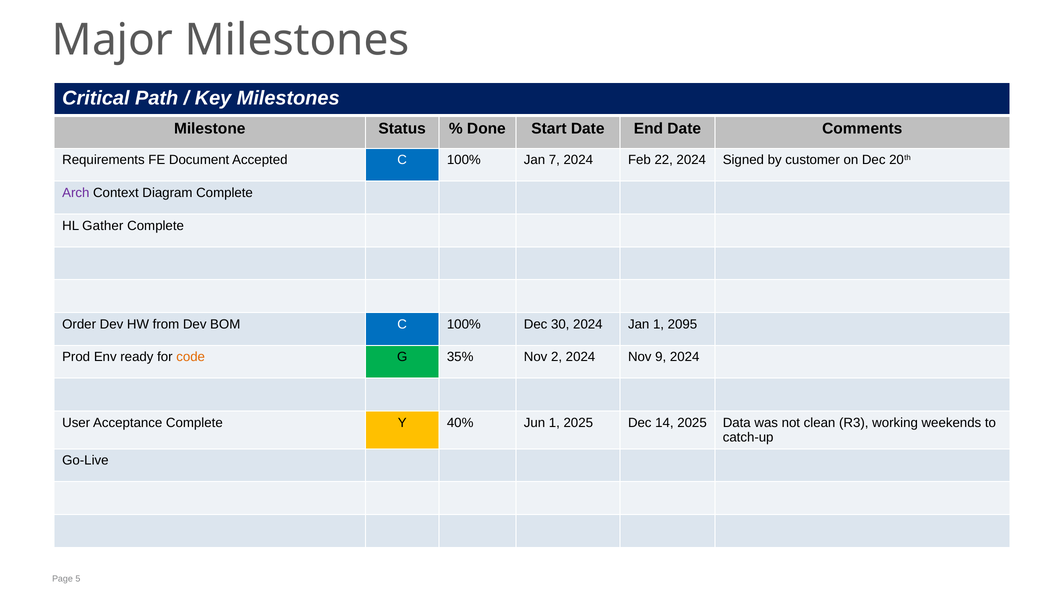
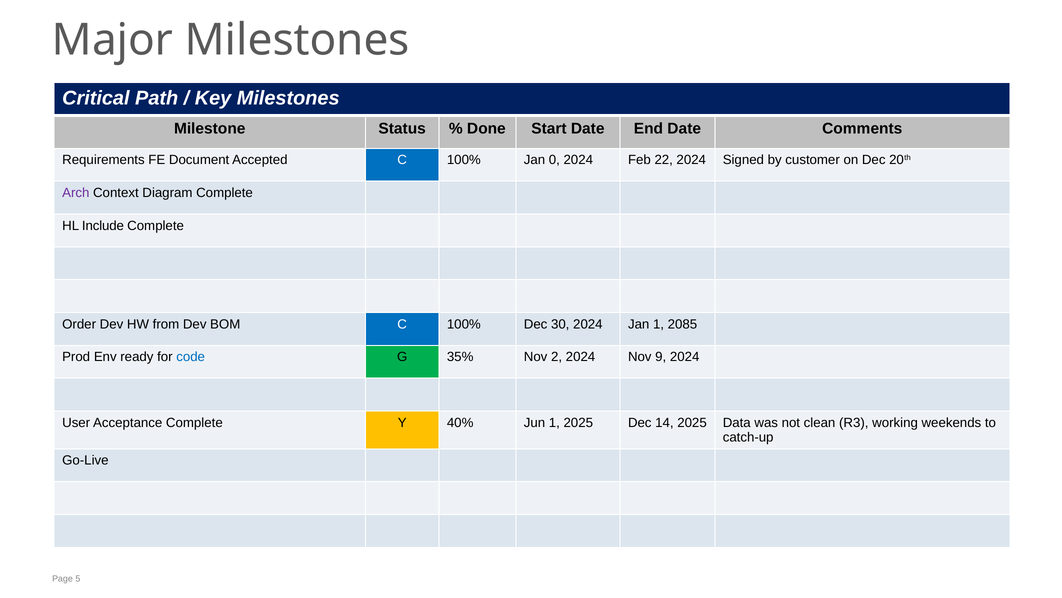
7: 7 -> 0 (554, 160)
Gather: Gather -> Include (103, 225)
2095: 2095 -> 2085 (682, 324)
code colour: orange -> blue (191, 357)
